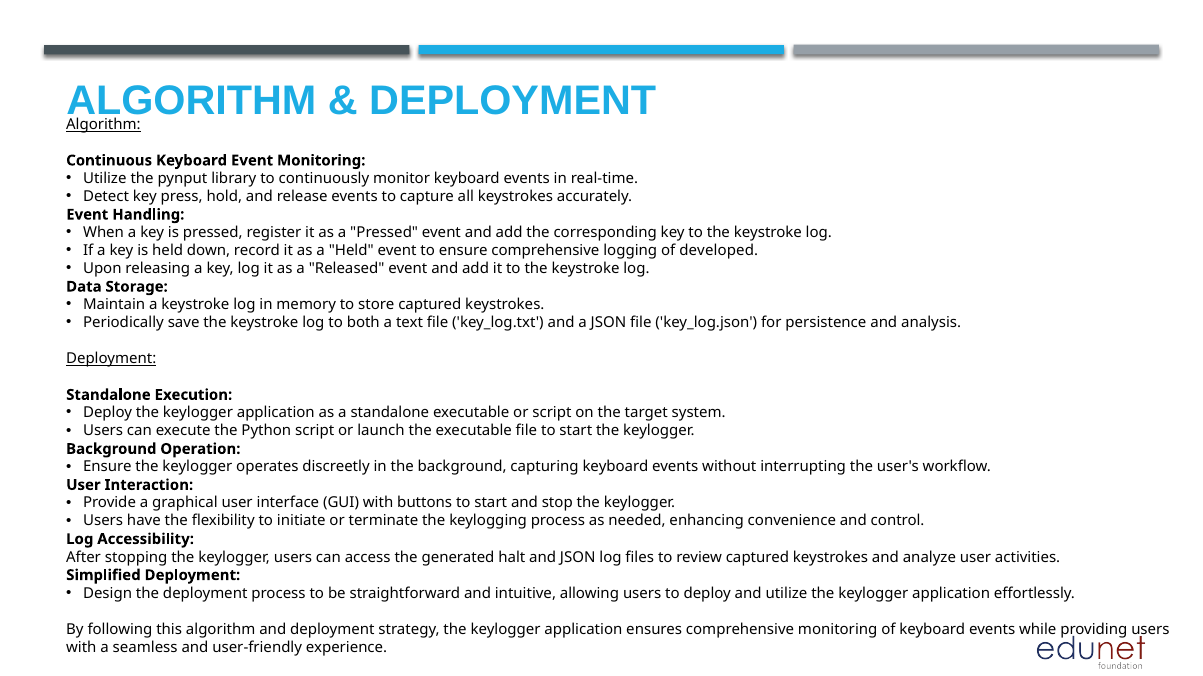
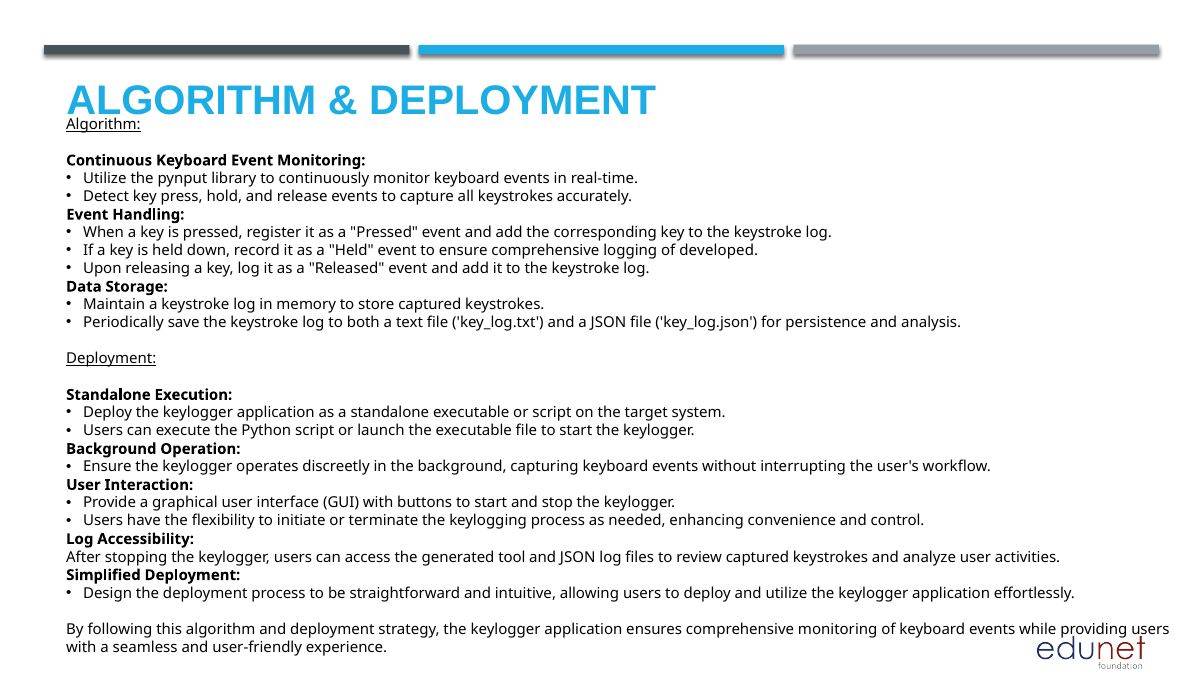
halt: halt -> tool (512, 558)
